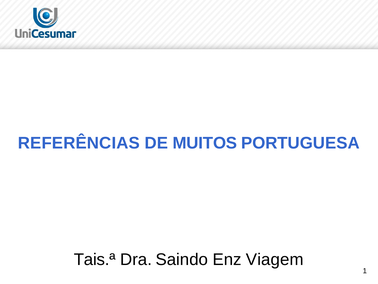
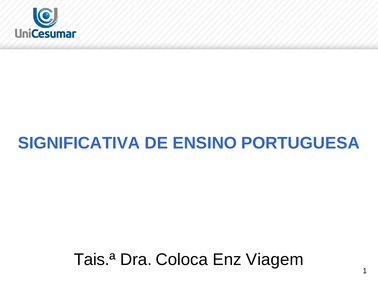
REFERÊNCIAS: REFERÊNCIAS -> SIGNIFICATIVA (79, 143)
MUITOS: MUITOS -> ENSINO (205, 143)
Saindo: Saindo -> Coloca (182, 259)
